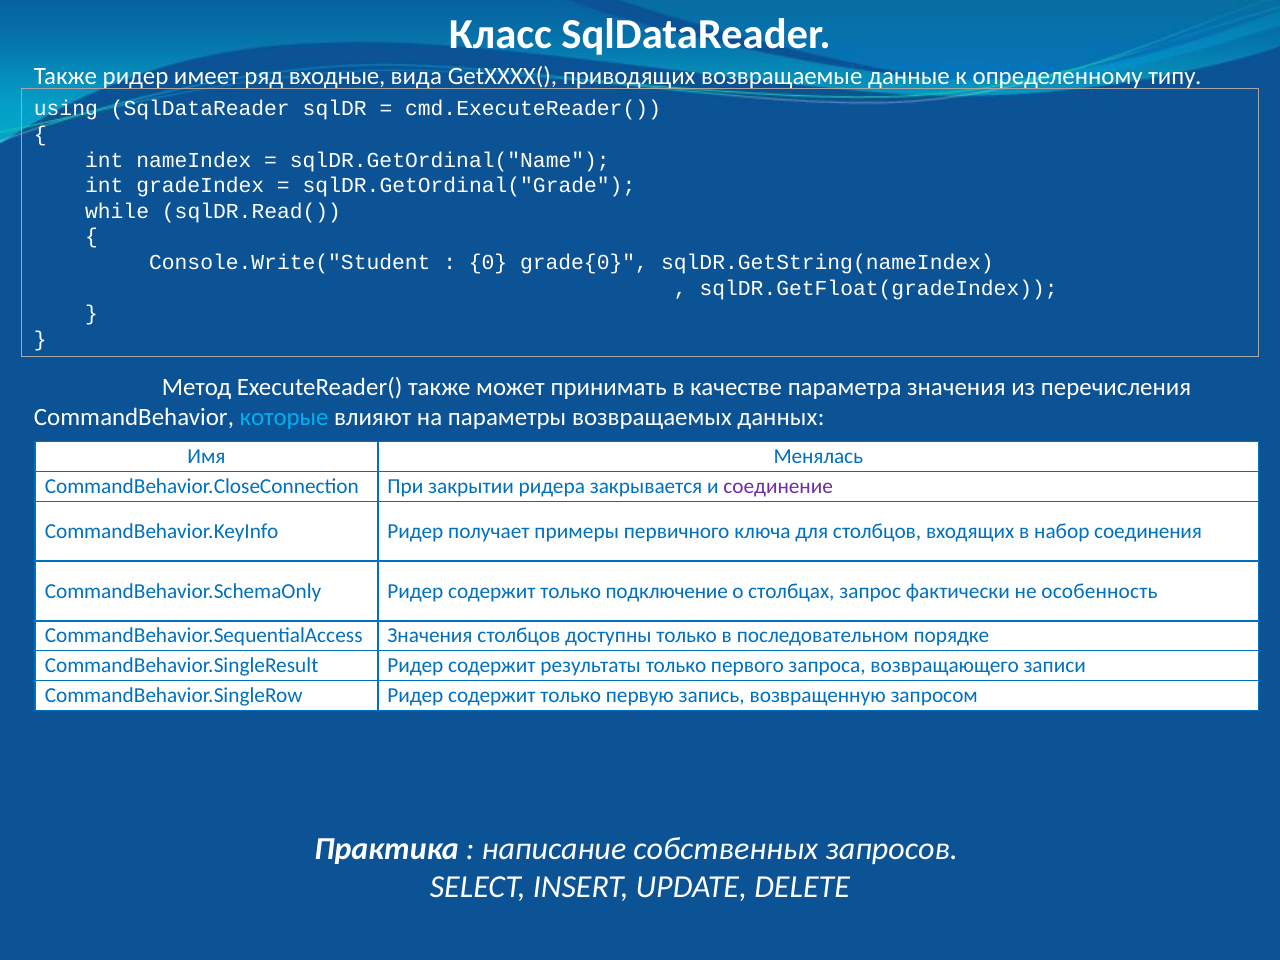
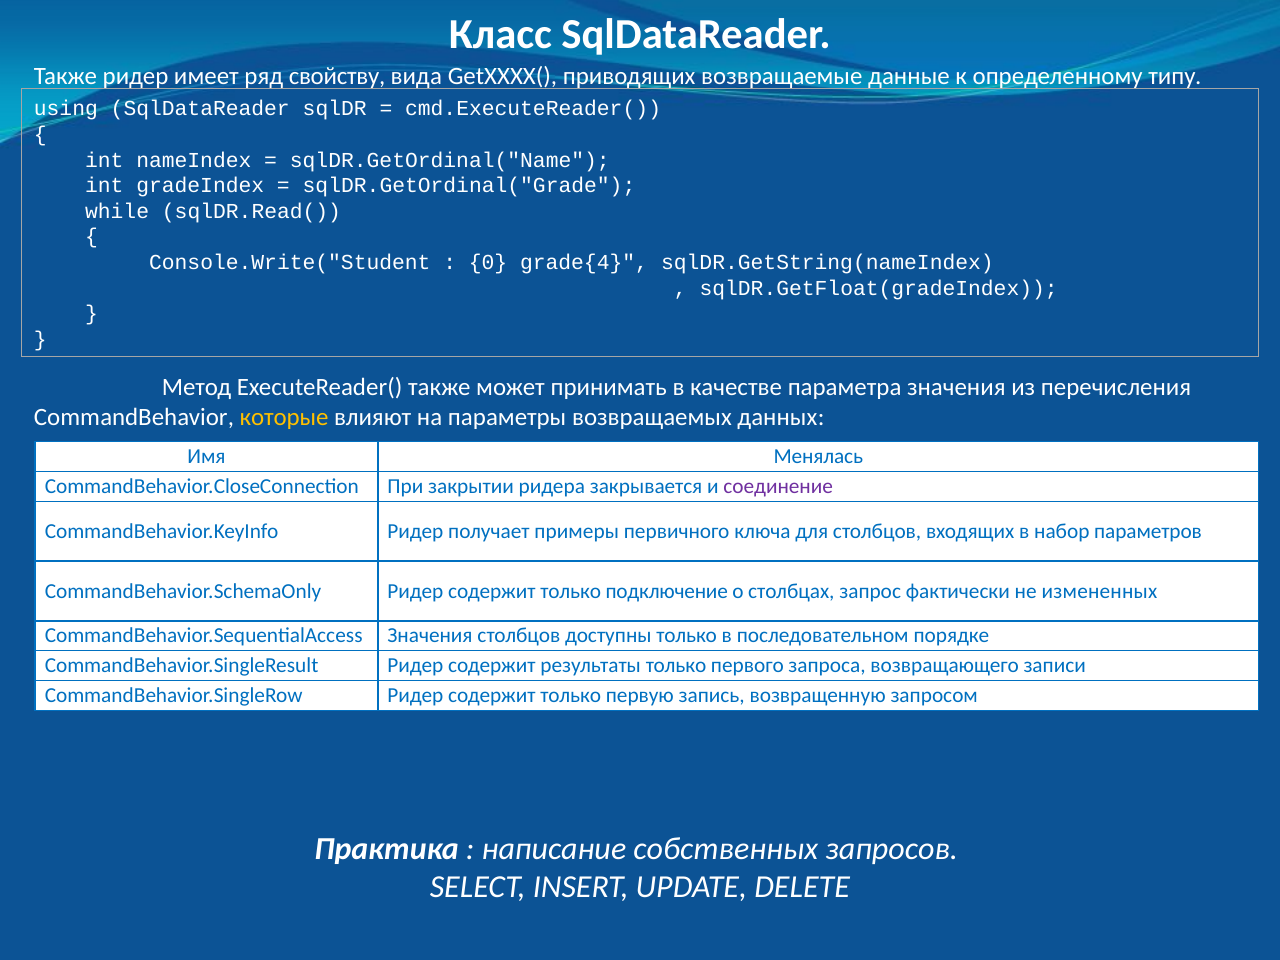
входные: входные -> свойству (337, 76)
grade{0: grade{0 -> grade{4 (584, 262)
которые colour: light blue -> yellow (284, 417)
соединения: соединения -> параметров (1148, 531)
особенность: особенность -> измененных (1100, 591)
